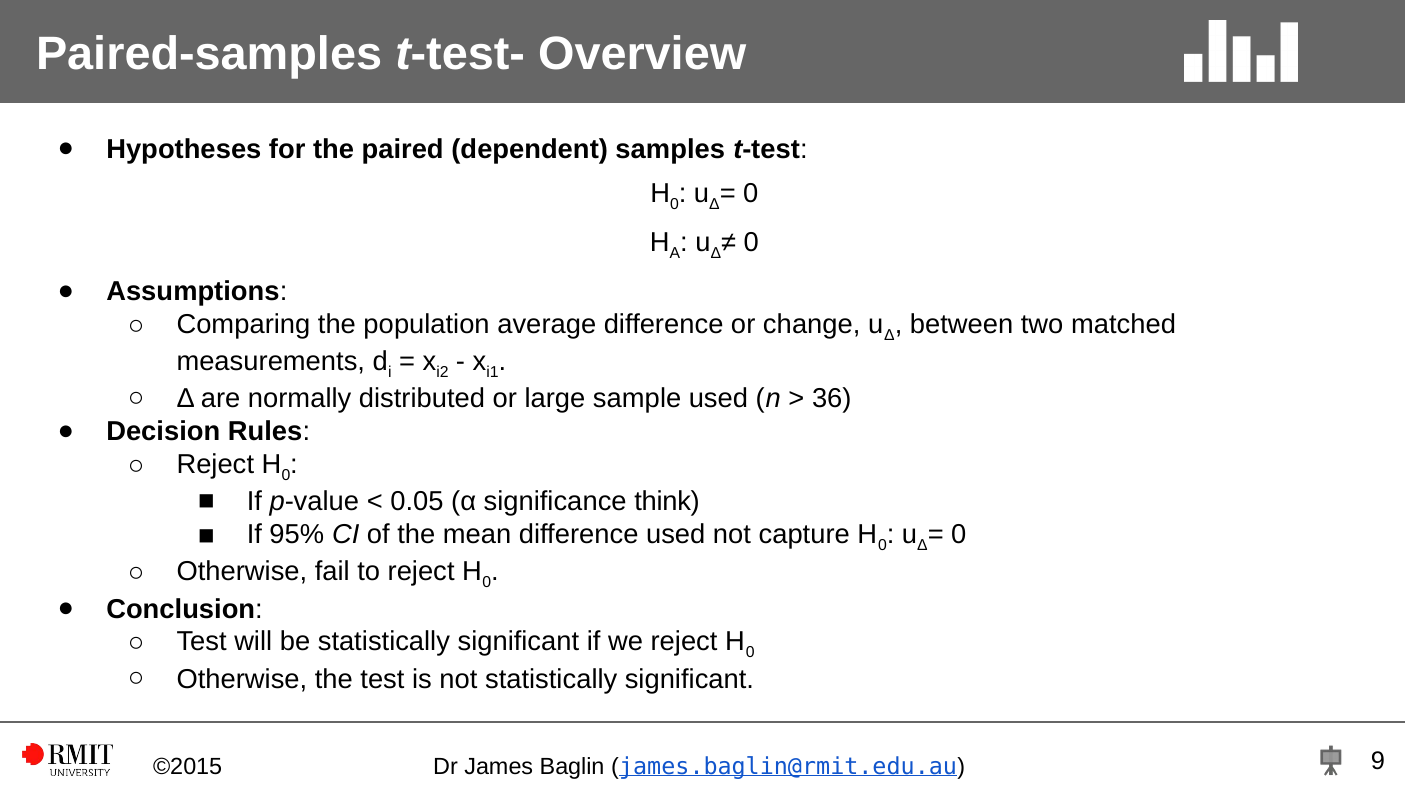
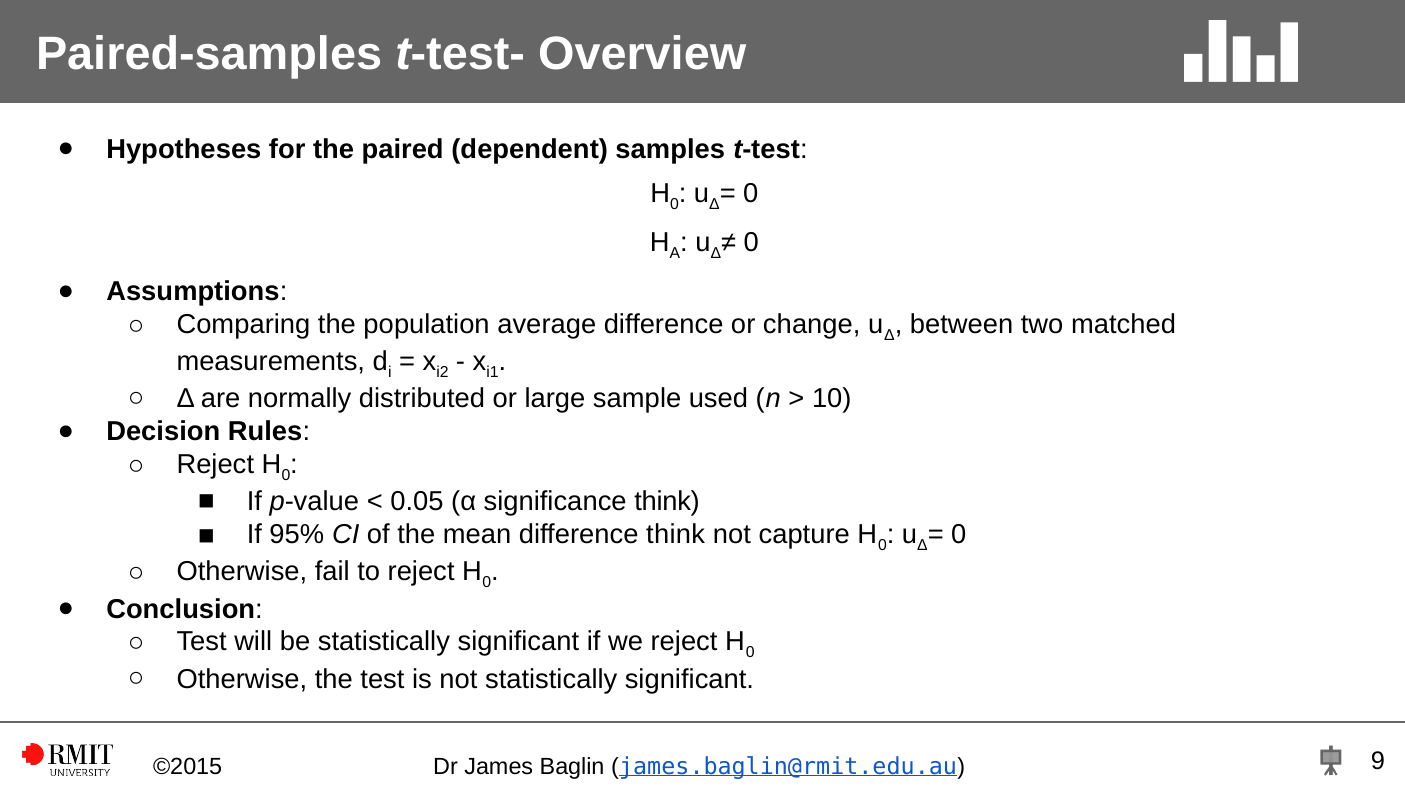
36: 36 -> 10 (832, 399)
difference used: used -> think (676, 535)
